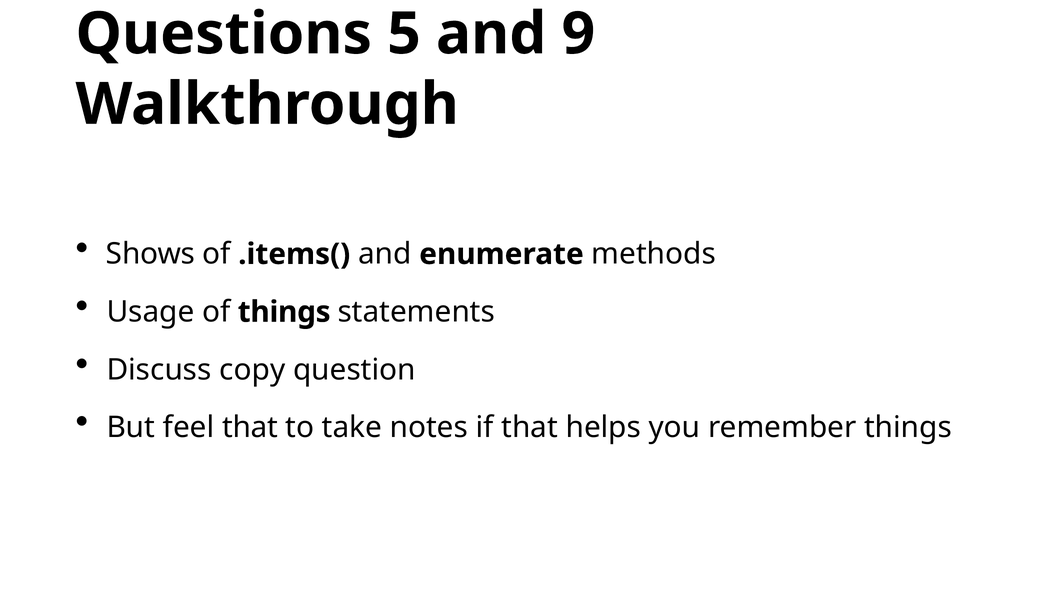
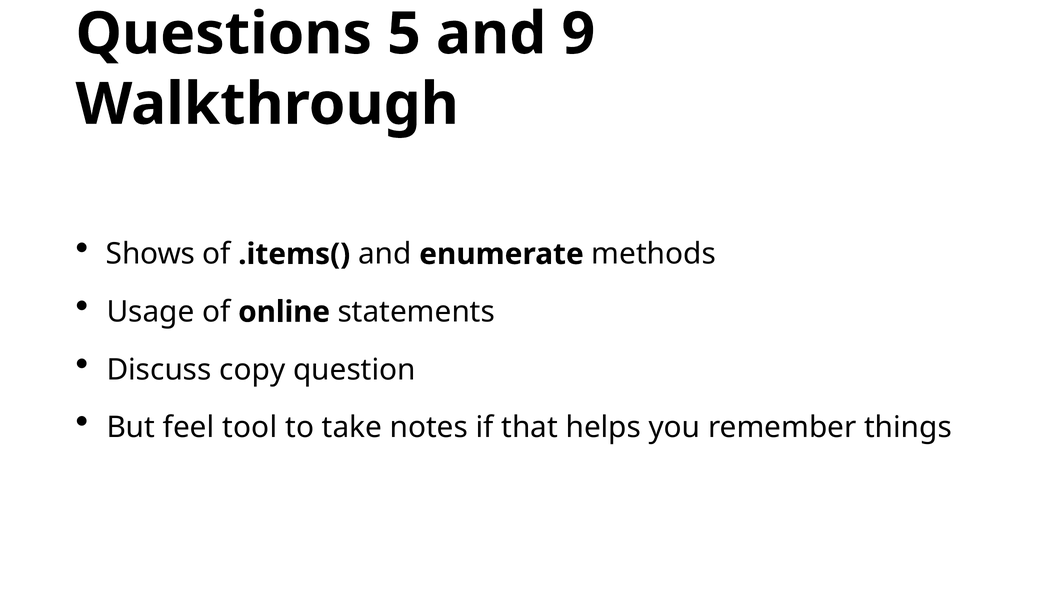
of things: things -> online (284, 312)
feel that: that -> tool (250, 427)
